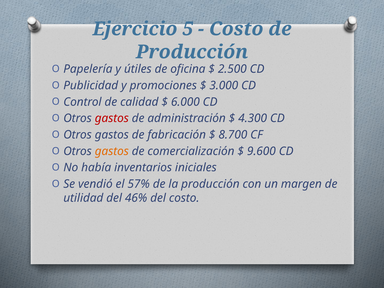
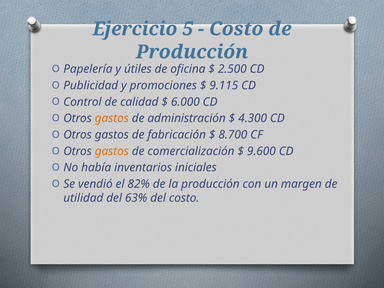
3.000: 3.000 -> 9.115 (224, 86)
gastos colour: red -> orange (112, 118)
57%: 57% -> 82% (139, 184)
46%: 46% -> 63% (136, 198)
